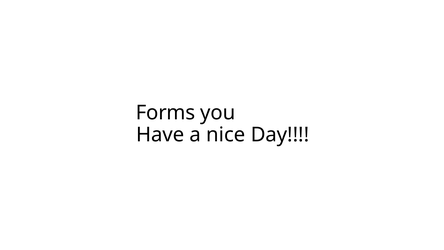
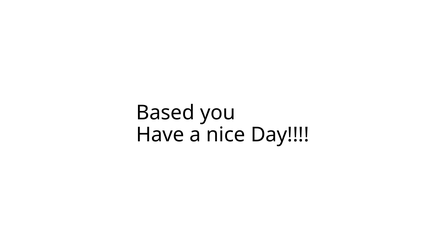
Forms: Forms -> Based (165, 113)
